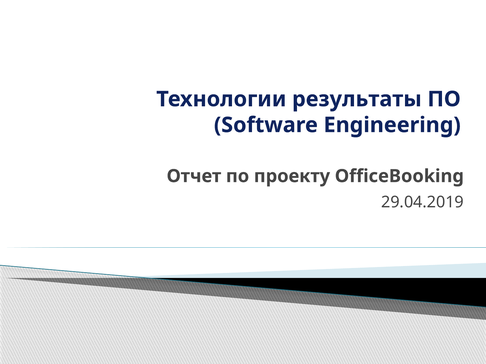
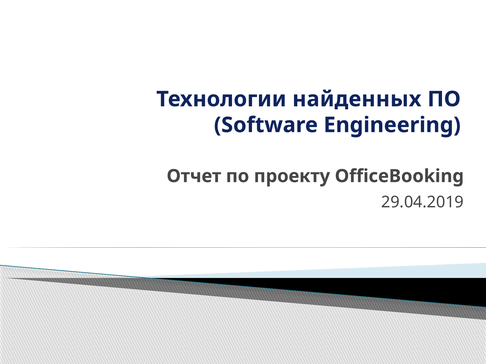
результаты: результаты -> найденных (357, 99)
